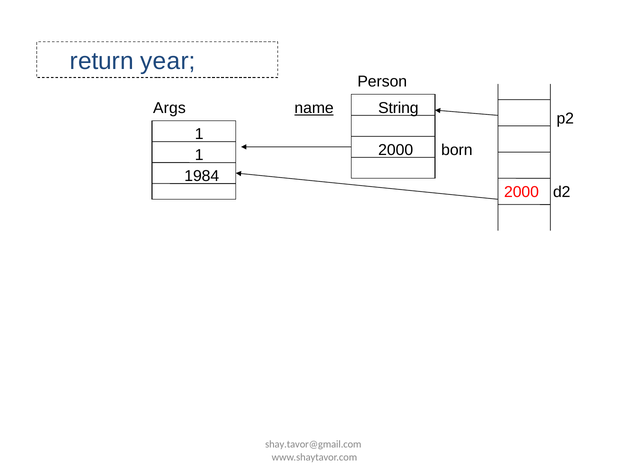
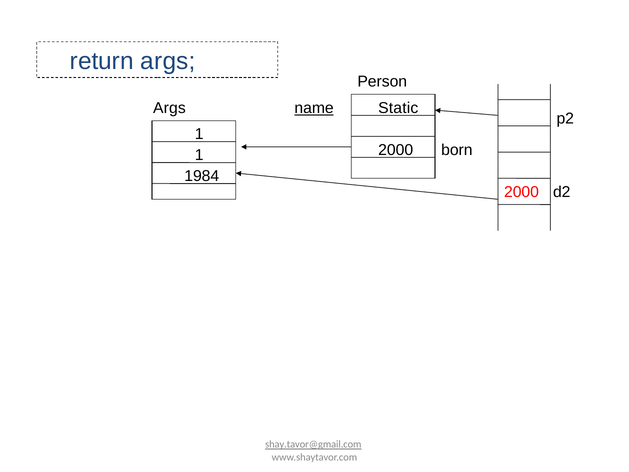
return year: year -> args (168, 61)
String: String -> Static (398, 108)
shay.tavor@gmail.com underline: none -> present (313, 444)
